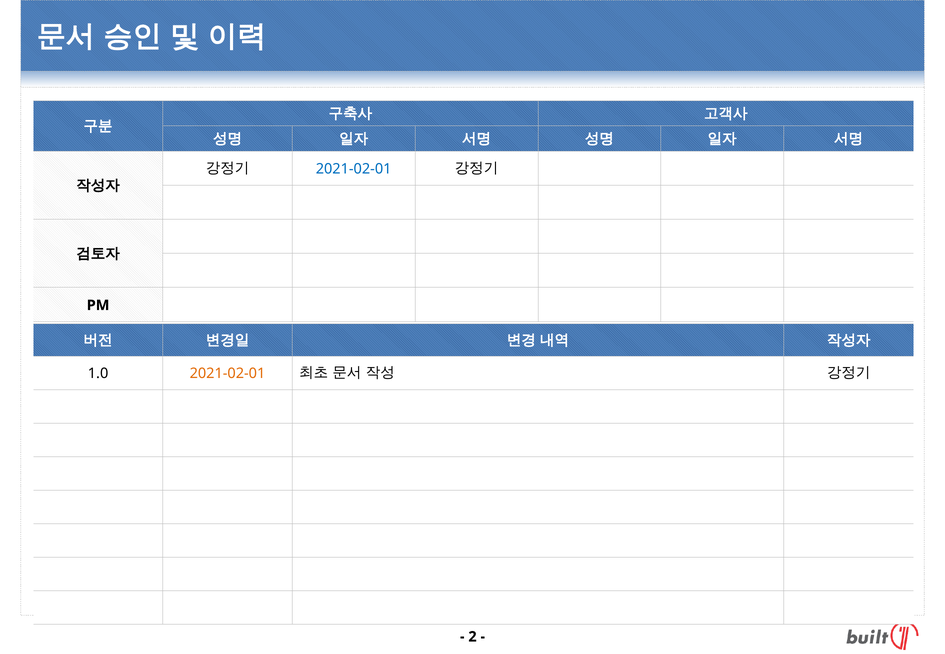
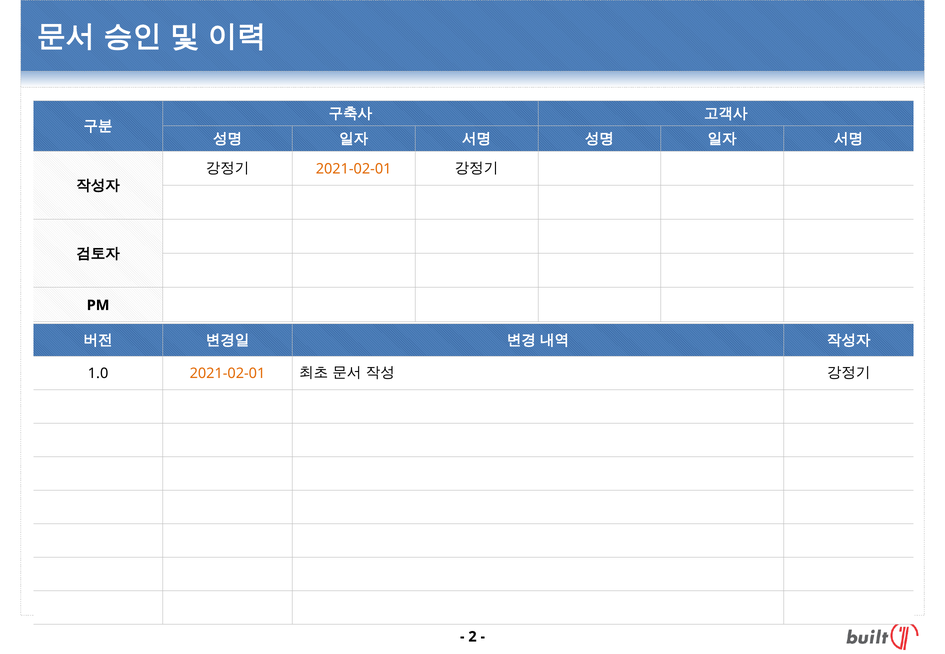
2021-02-01 colour: blue -> orange (354, 169)
